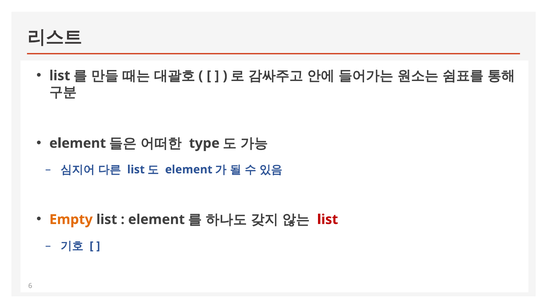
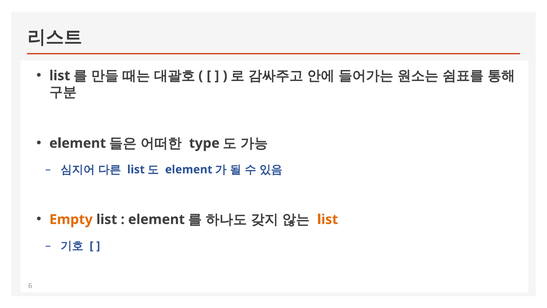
list colour: red -> orange (328, 219)
